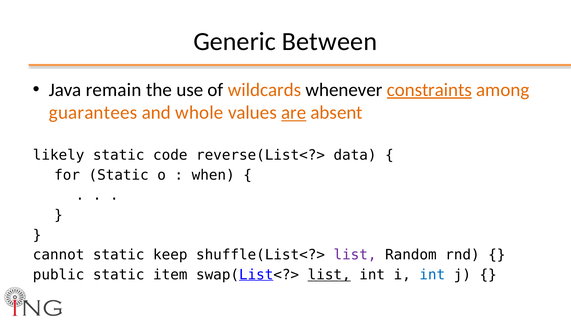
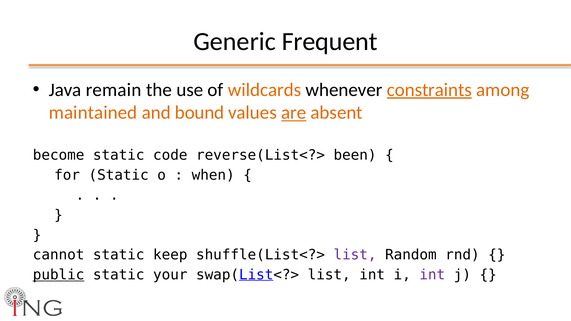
Between: Between -> Frequent (330, 41)
guarantees: guarantees -> maintained (93, 113)
whole: whole -> bound (200, 113)
likely: likely -> become (59, 155)
data: data -> been (355, 155)
public underline: none -> present (59, 275)
item: item -> your (170, 275)
list underline: present -> none (329, 275)
int colour: blue -> purple (432, 275)
